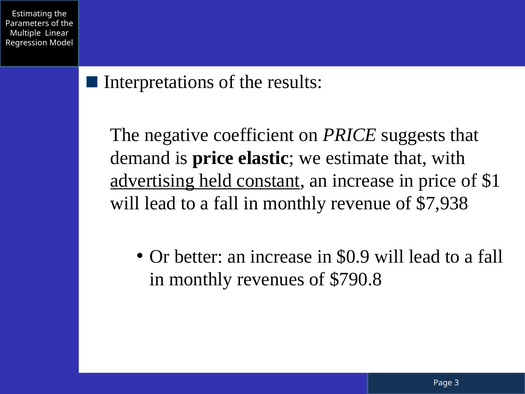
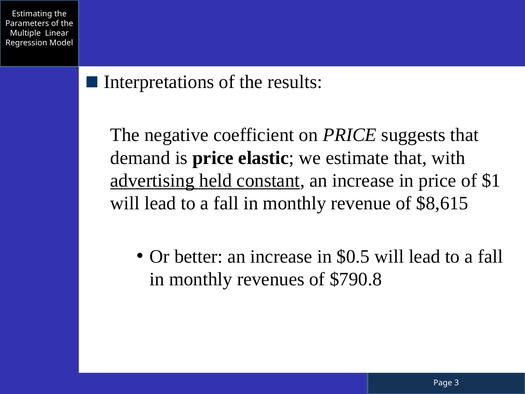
$7,938: $7,938 -> $8,615 (442, 203)
$0.9: $0.9 -> $0.5 (353, 256)
